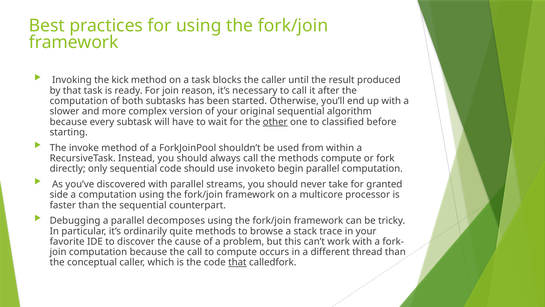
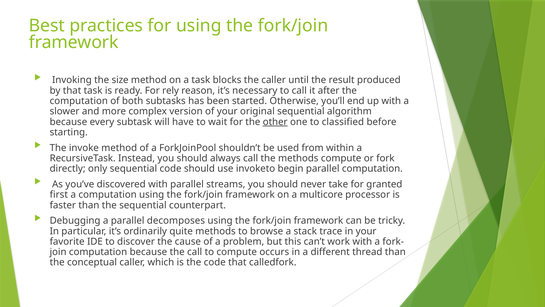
kick: kick -> size (120, 80)
For join: join -> rely (171, 90)
side: side -> first (59, 194)
that underline: present -> none (237, 262)
